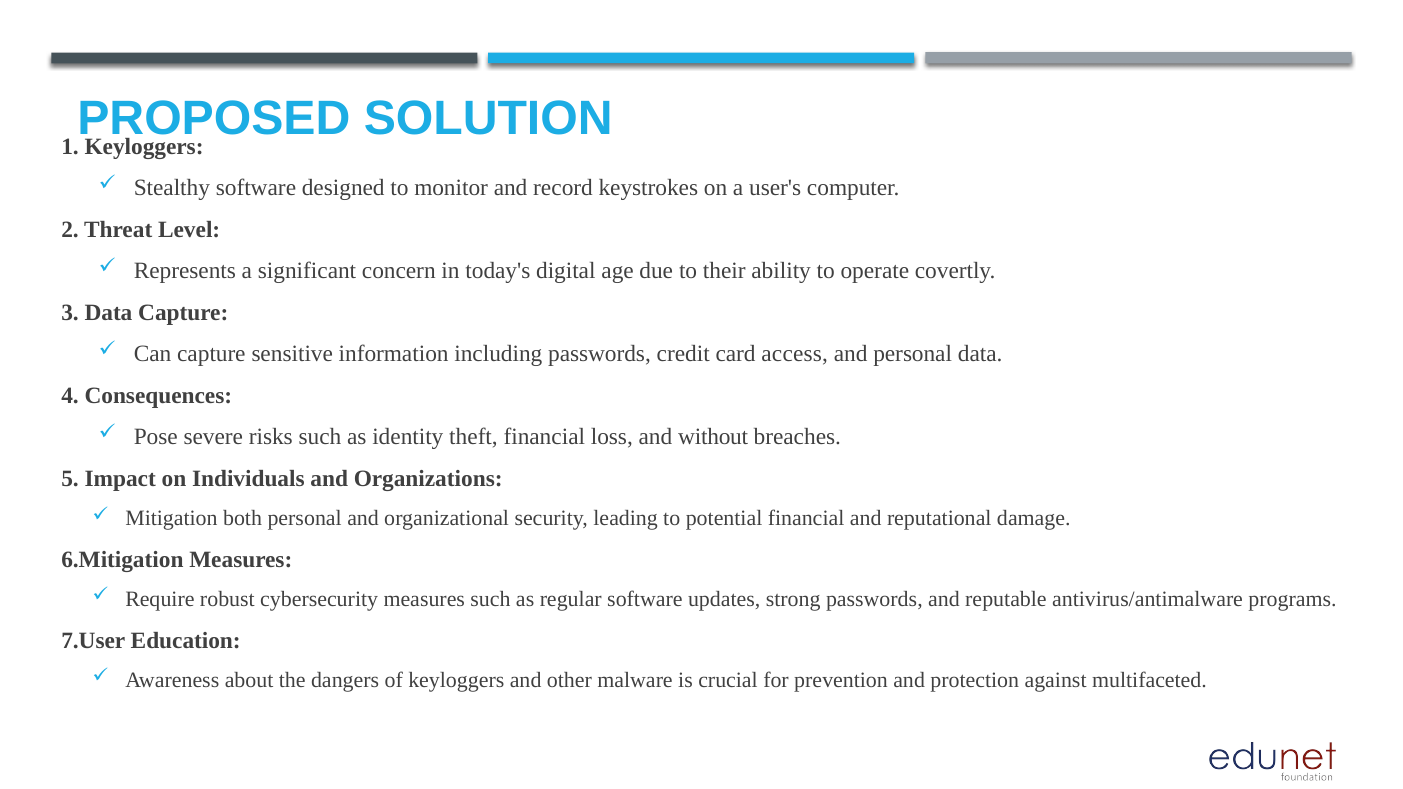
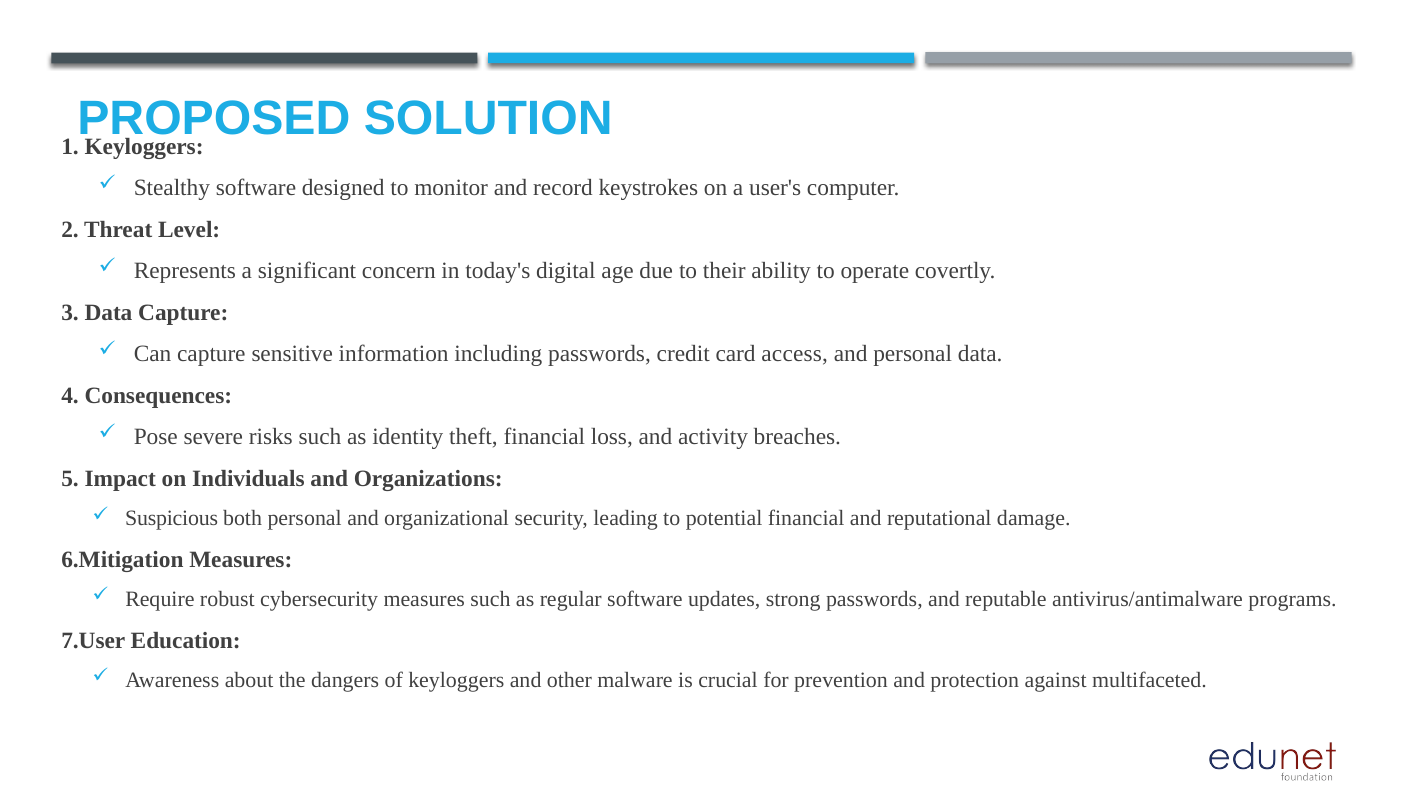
without: without -> activity (713, 437)
Mitigation: Mitigation -> Suspicious (172, 519)
